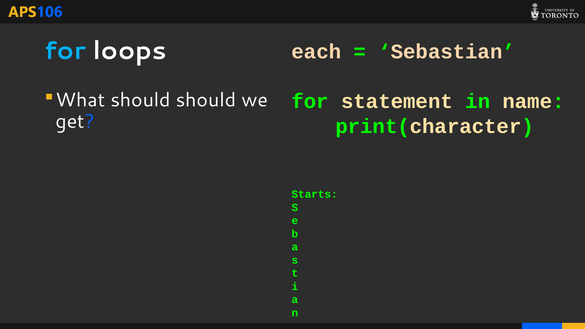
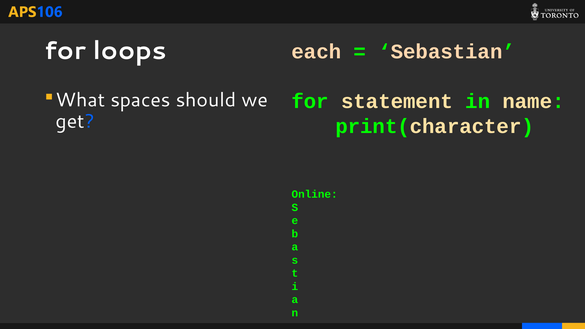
for colour: light blue -> white (65, 51)
What should: should -> spaces (140, 100)
Starts: Starts -> Online (315, 194)
